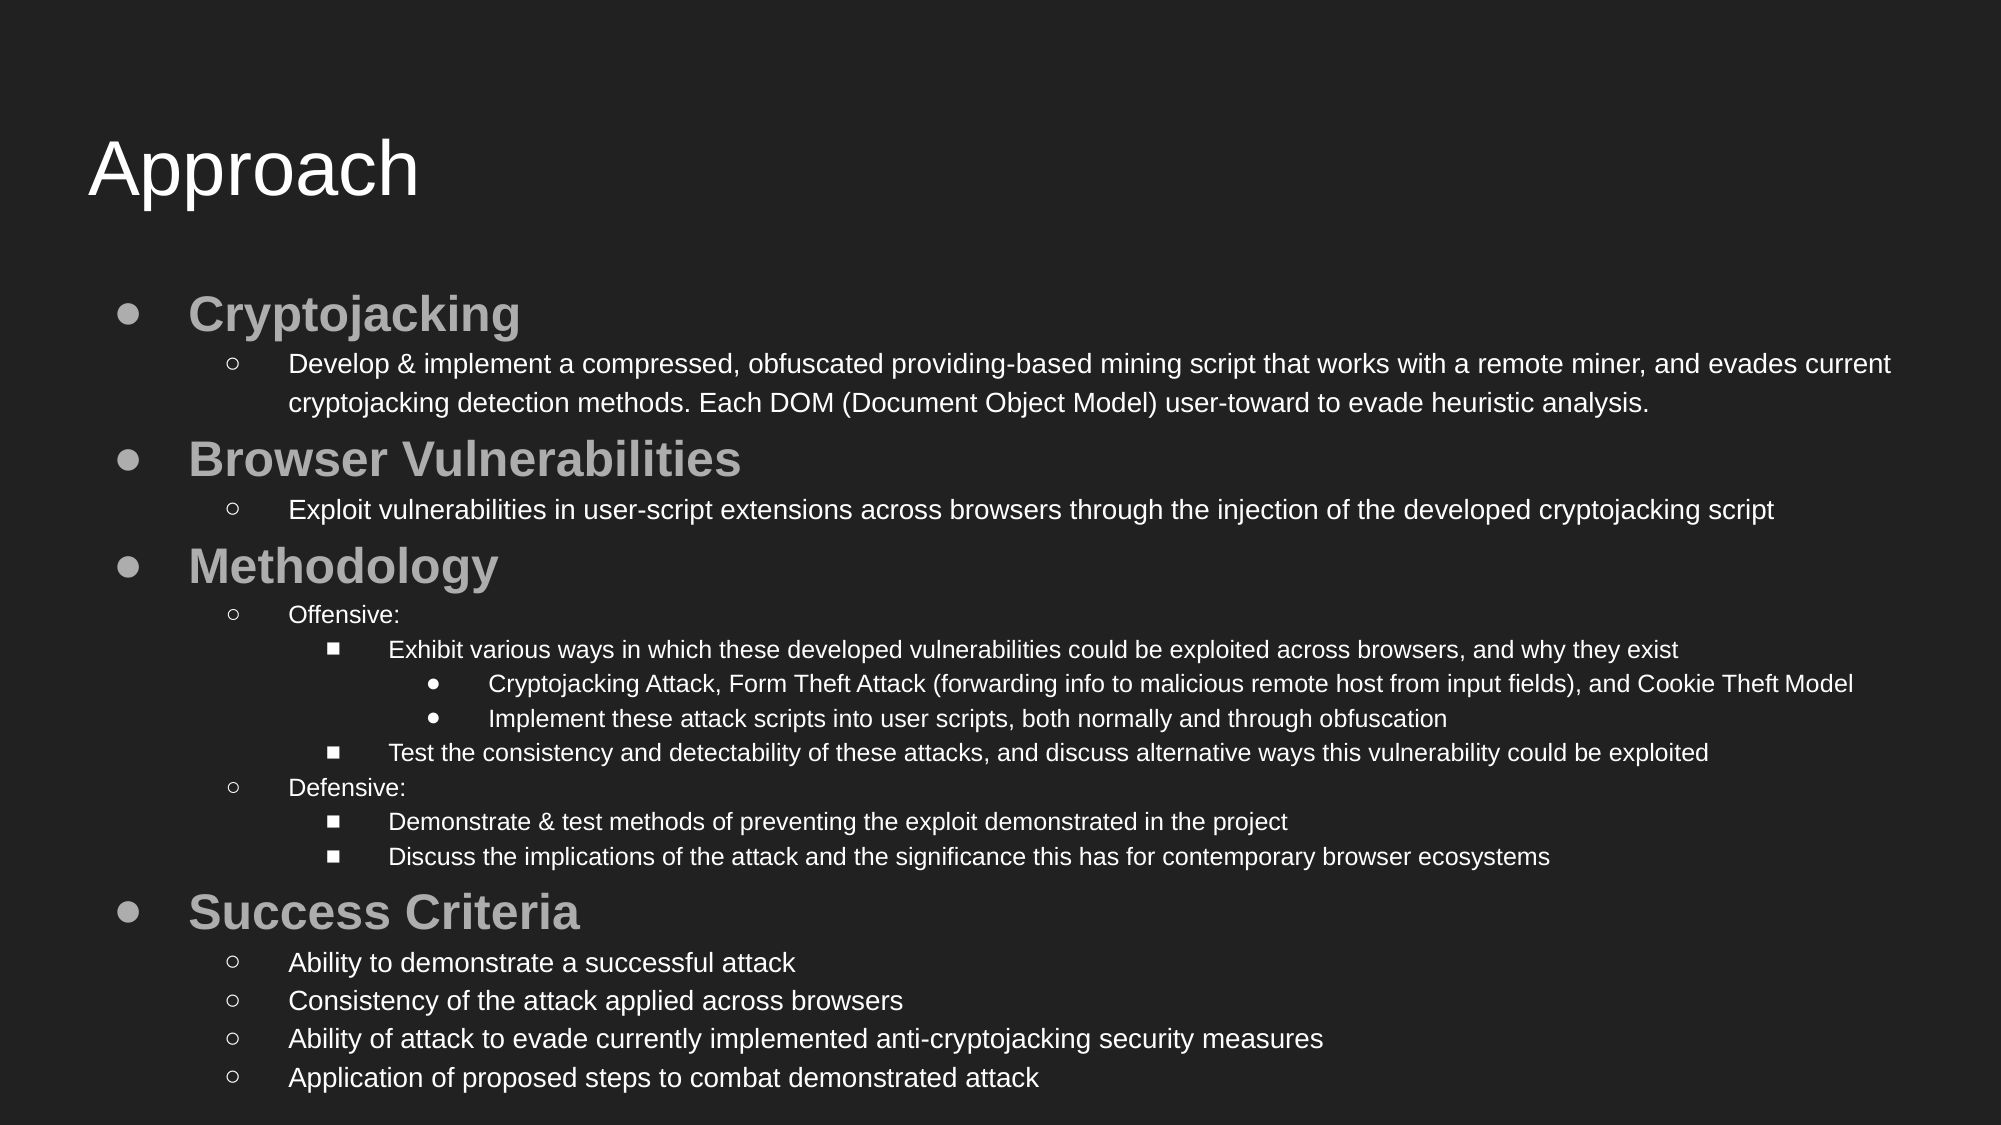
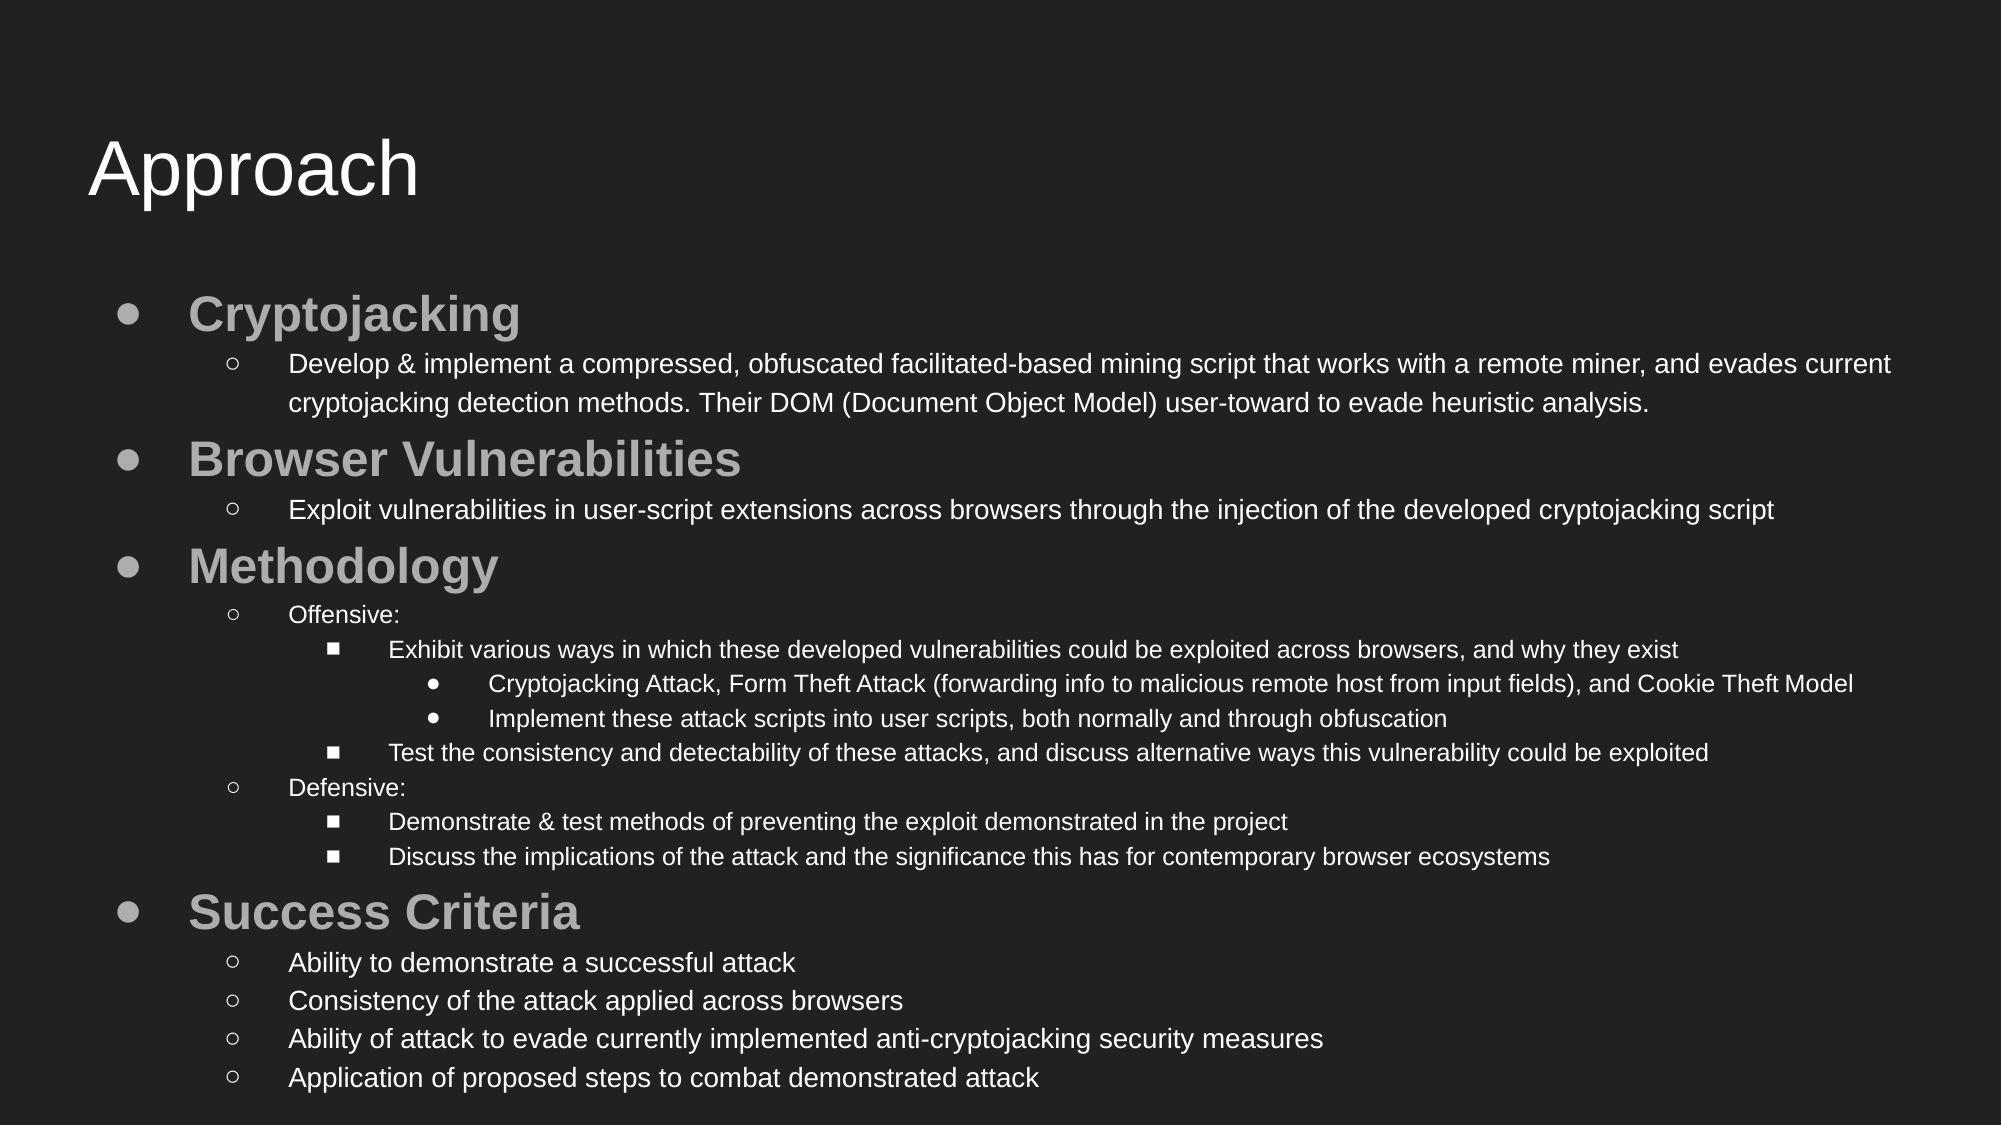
providing-based: providing-based -> facilitated-based (992, 365)
Each: Each -> Their (731, 403)
